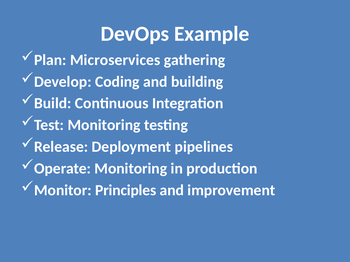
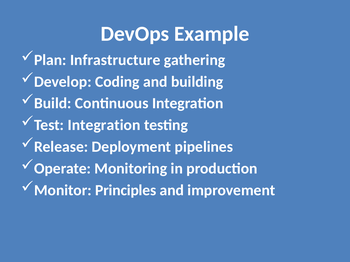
Microservices: Microservices -> Infrastructure (115, 60)
Test Monitoring: Monitoring -> Integration (104, 125)
